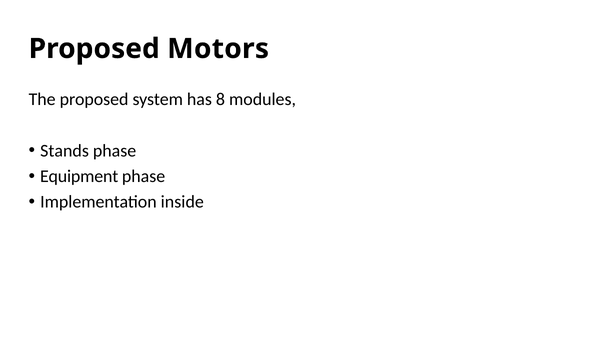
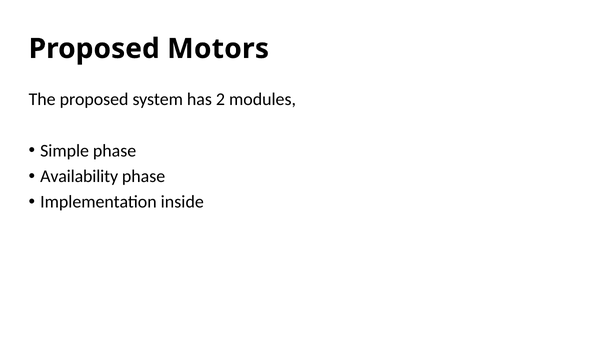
8: 8 -> 2 (220, 99)
Stands: Stands -> Simple (65, 151)
Equipment: Equipment -> Availability (79, 177)
